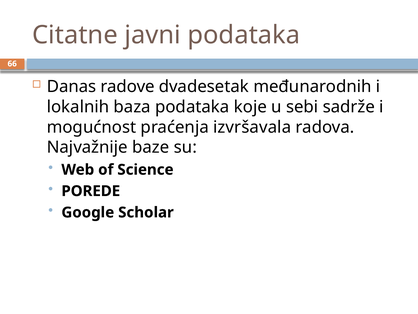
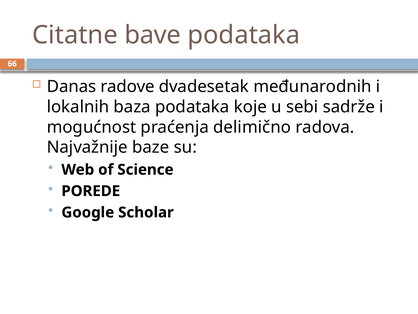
javni: javni -> bave (153, 35)
izvršavala: izvršavala -> delimično (252, 127)
